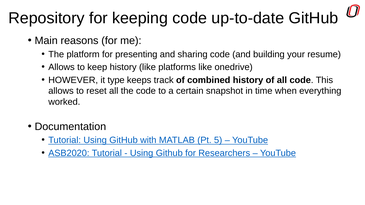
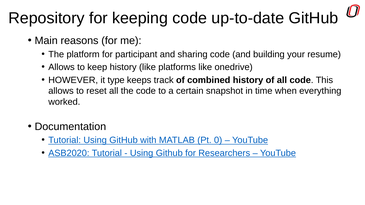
presenting: presenting -> participant (136, 54)
5: 5 -> 0 (218, 140)
